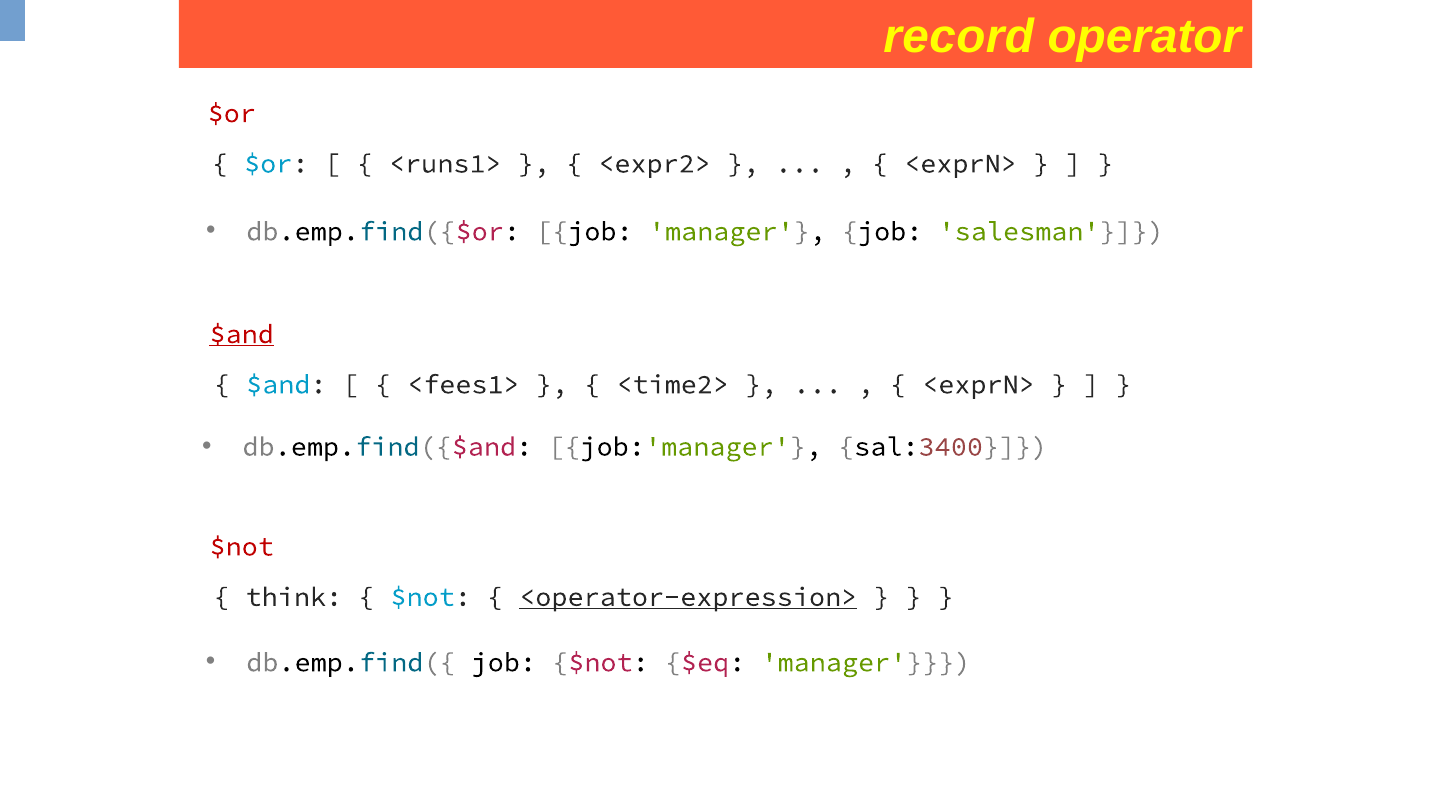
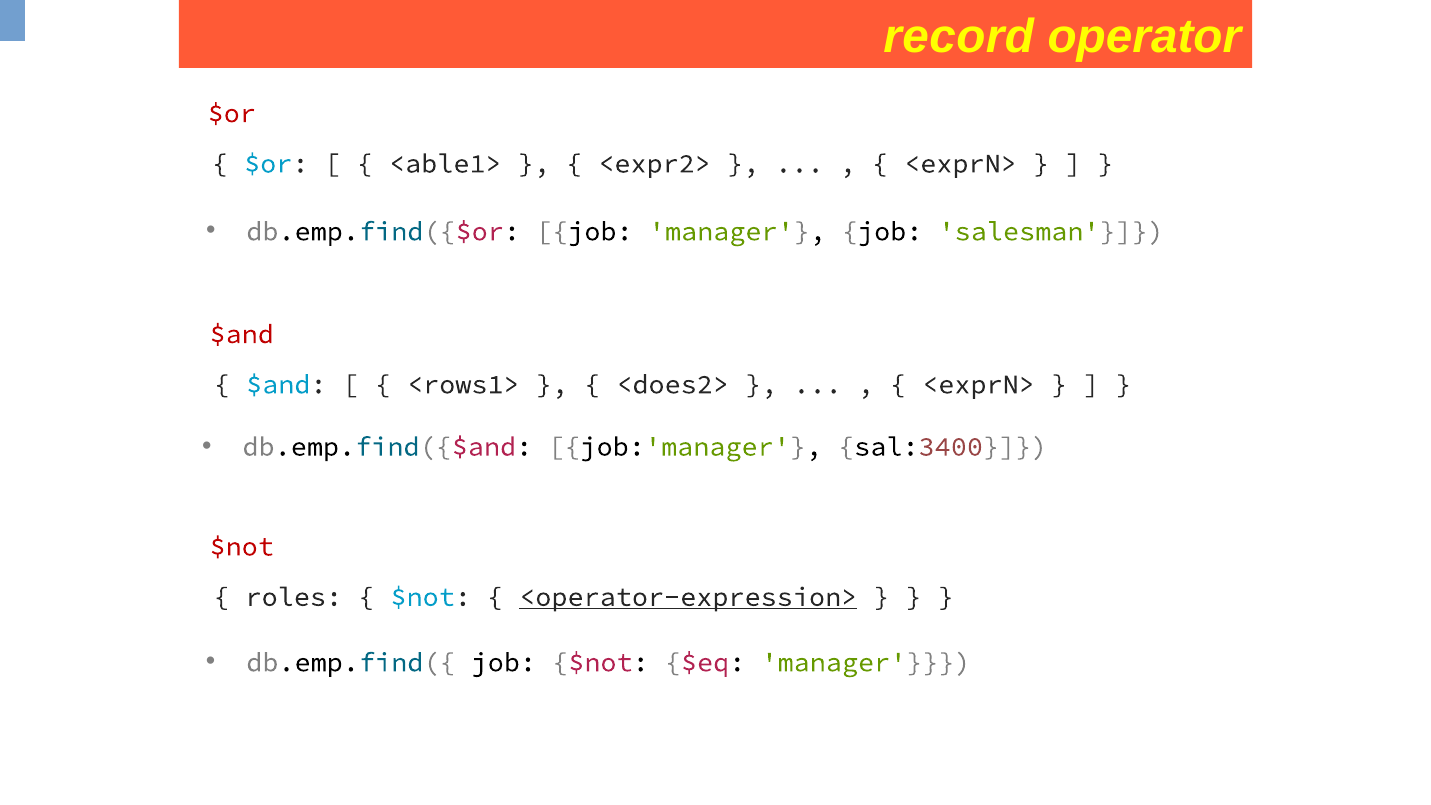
<runs1>: <runs1> -> <able1> (445, 164)
$and underline: present -> none (242, 334)
<fees1>: <fees1> -> <rows1> (463, 384)
<time2>: <time2> -> <does2> (673, 384)
think: think -> roles (294, 597)
